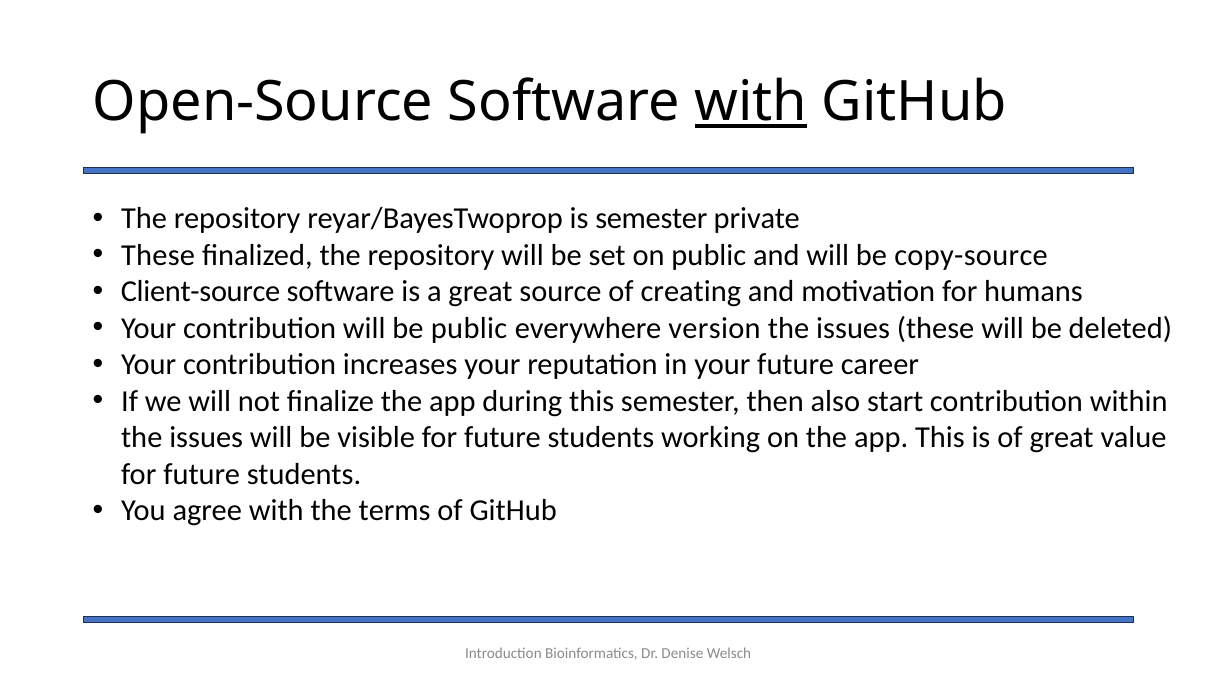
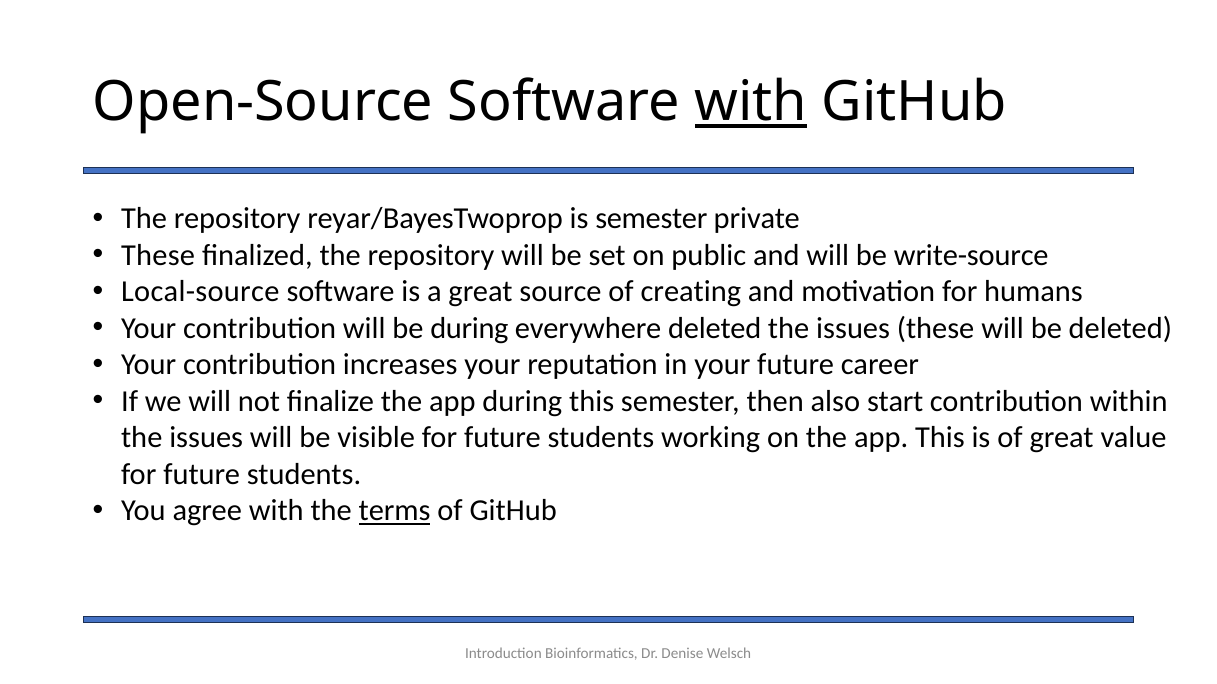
copy-source: copy-source -> write-source (971, 256)
Client-source: Client-source -> Local-source (200, 292)
be public: public -> during (469, 329)
everywhere version: version -> deleted (715, 329)
terms underline: none -> present (395, 511)
